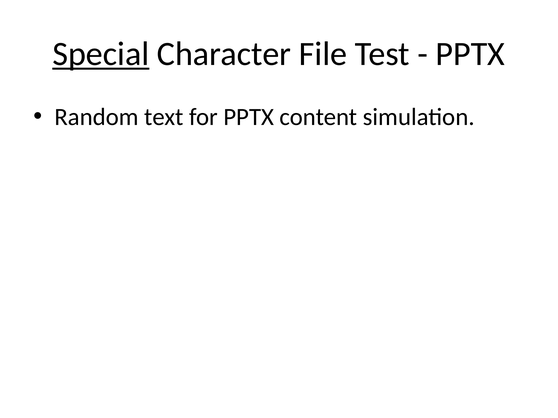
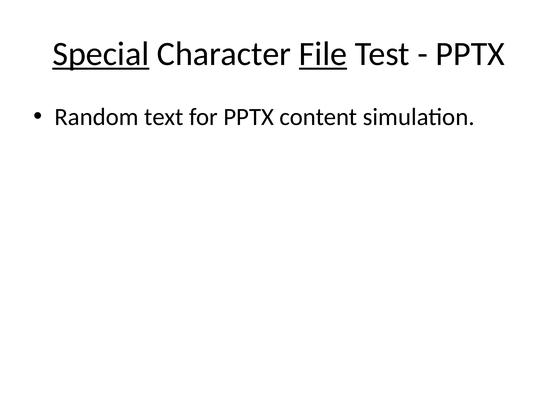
File underline: none -> present (323, 54)
